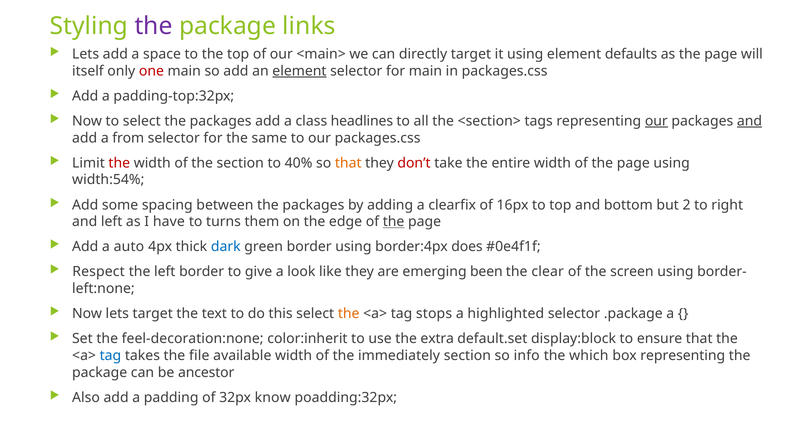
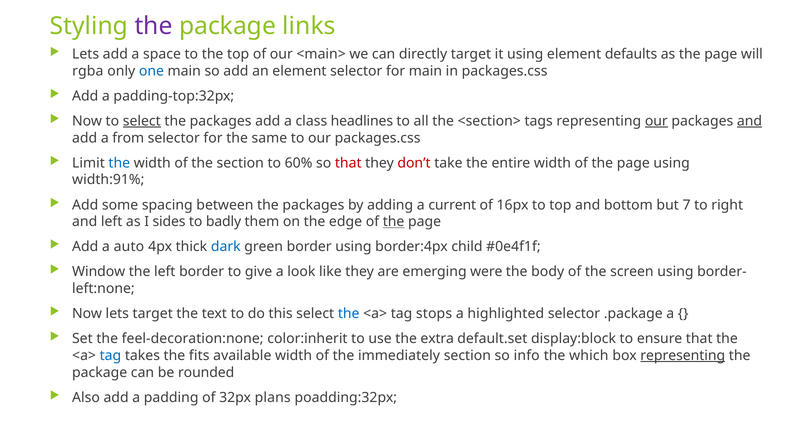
itself: itself -> rgba (88, 71)
one colour: red -> blue (151, 71)
element underline: present -> none (299, 71)
select underline: none -> present (142, 121)
the colour: red -> blue (119, 163)
40%: 40% -> 60% (299, 163)
that colour: orange -> red (348, 163)
width:54%: width:54% -> width:91% (108, 180)
clearfix: clearfix -> current (452, 205)
2: 2 -> 7 (687, 205)
have: have -> sides (169, 222)
turns: turns -> badly (224, 222)
does: does -> child (467, 247)
Respect: Respect -> Window (99, 272)
been: been -> were (486, 272)
clear: clear -> body (548, 272)
the colour: orange -> blue (349, 314)
file: file -> fits (199, 356)
representing underline: none -> present (683, 356)
ancestor: ancestor -> rounded (206, 372)
know: know -> plans (273, 397)
